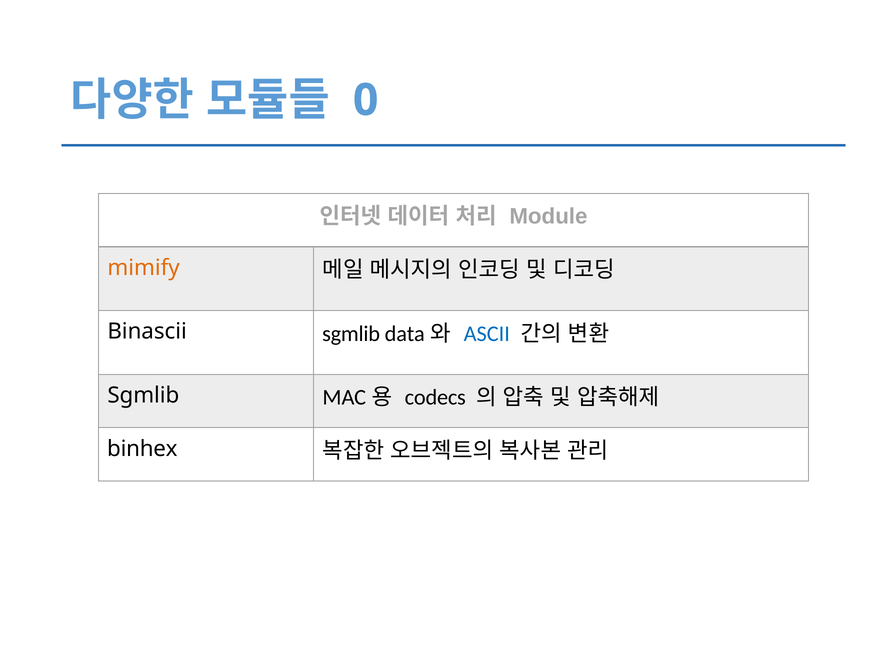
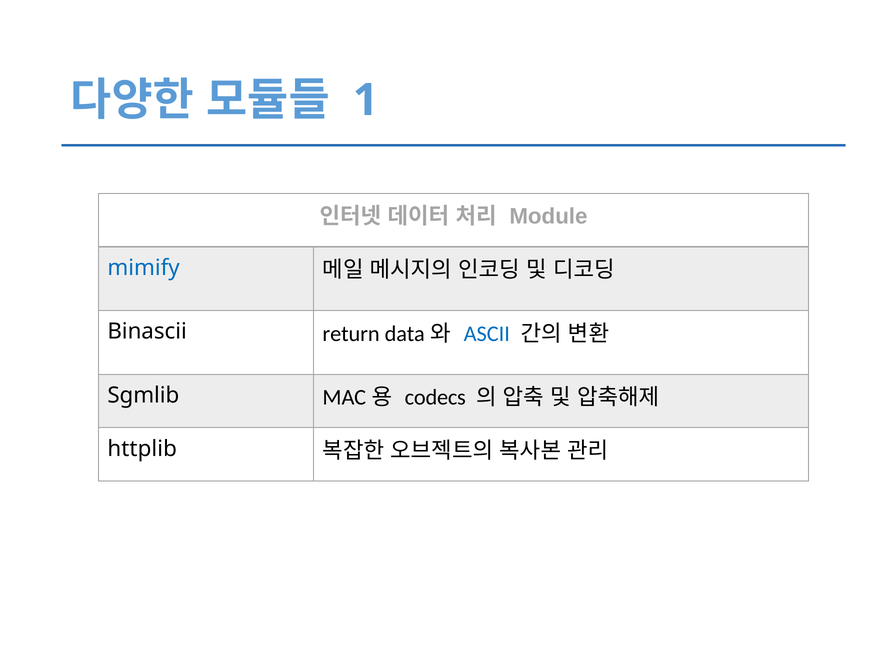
0: 0 -> 1 (366, 100)
mimify colour: orange -> blue (144, 267)
Binascii sgmlib: sgmlib -> return (351, 333)
binhex: binhex -> httplib (142, 448)
